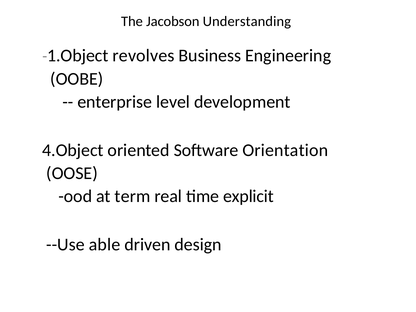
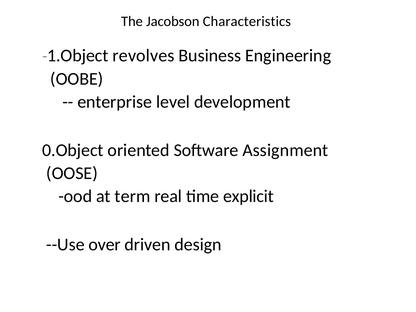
Understanding: Understanding -> Characteristics (247, 22)
4.Object: 4.Object -> 0.Object (73, 150)
Orientation: Orientation -> Assignment (285, 150)
able: able -> over (105, 245)
